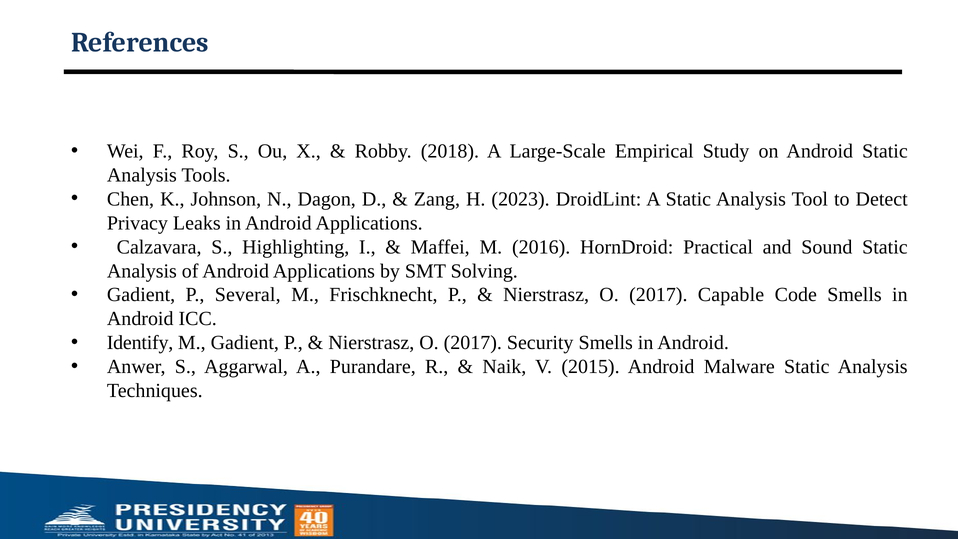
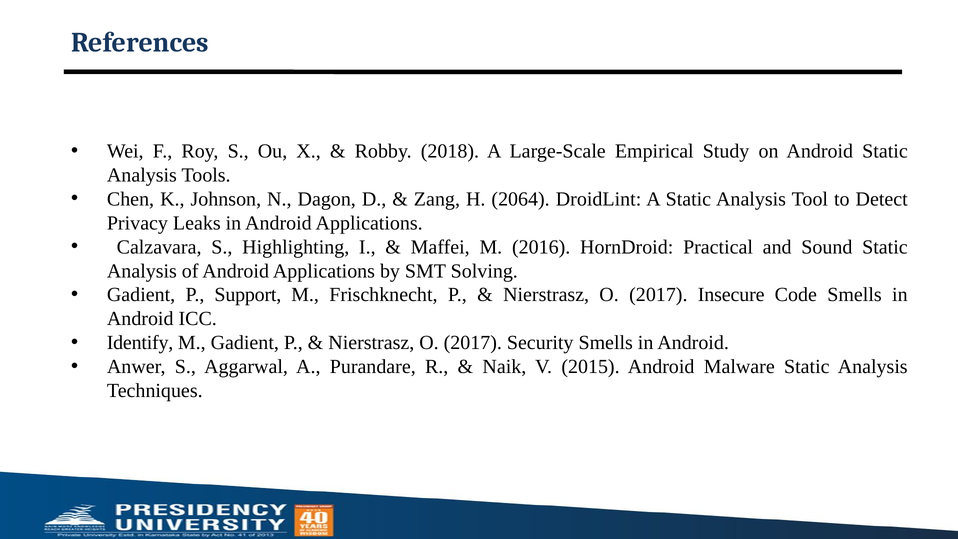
2023: 2023 -> 2064 (521, 199)
Several: Several -> Support (248, 295)
Capable: Capable -> Insecure (731, 295)
